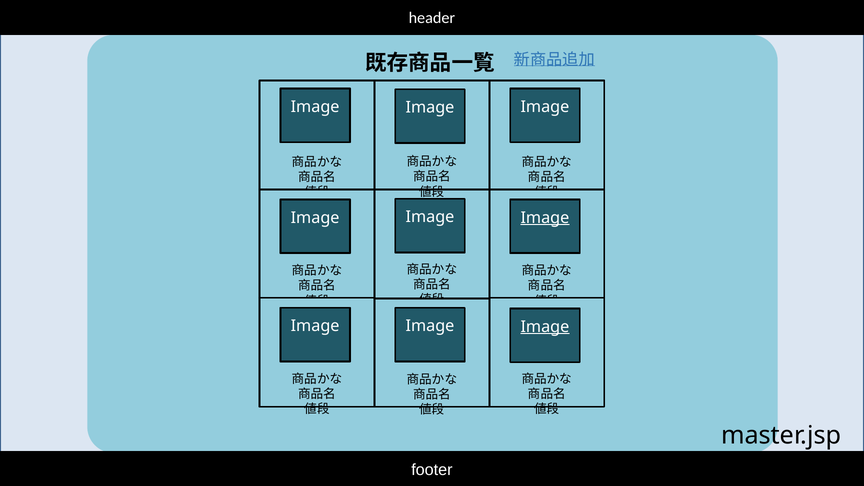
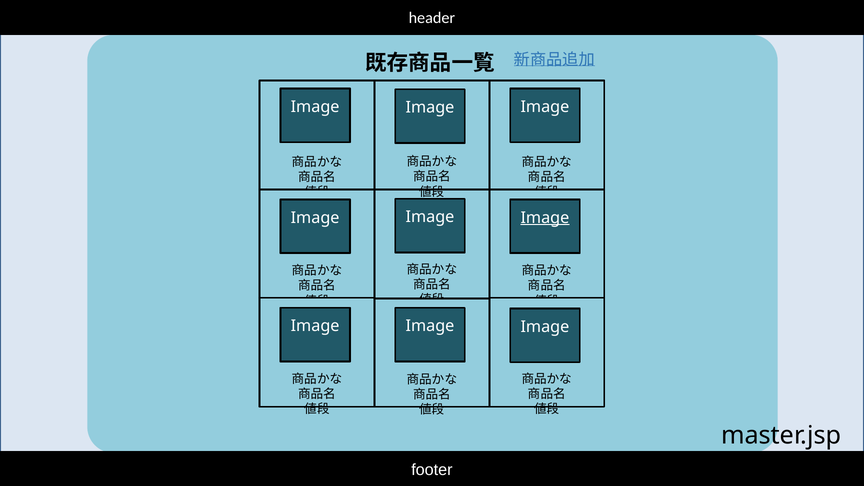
Image underline: present -> none (545, 327)
